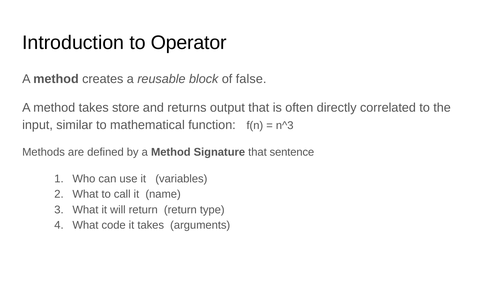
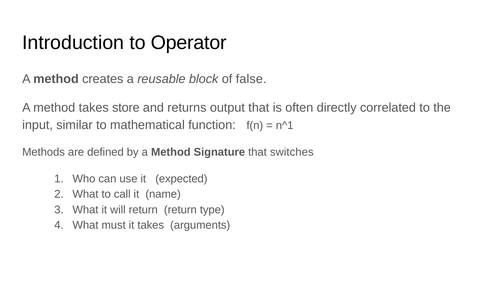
n^3: n^3 -> n^1 (285, 125)
sentence: sentence -> switches (292, 152)
variables: variables -> expected (181, 179)
code: code -> must (114, 225)
